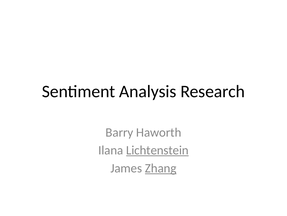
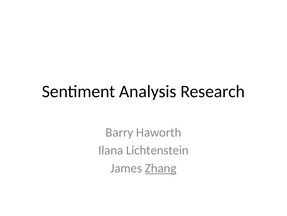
Lichtenstein underline: present -> none (157, 150)
